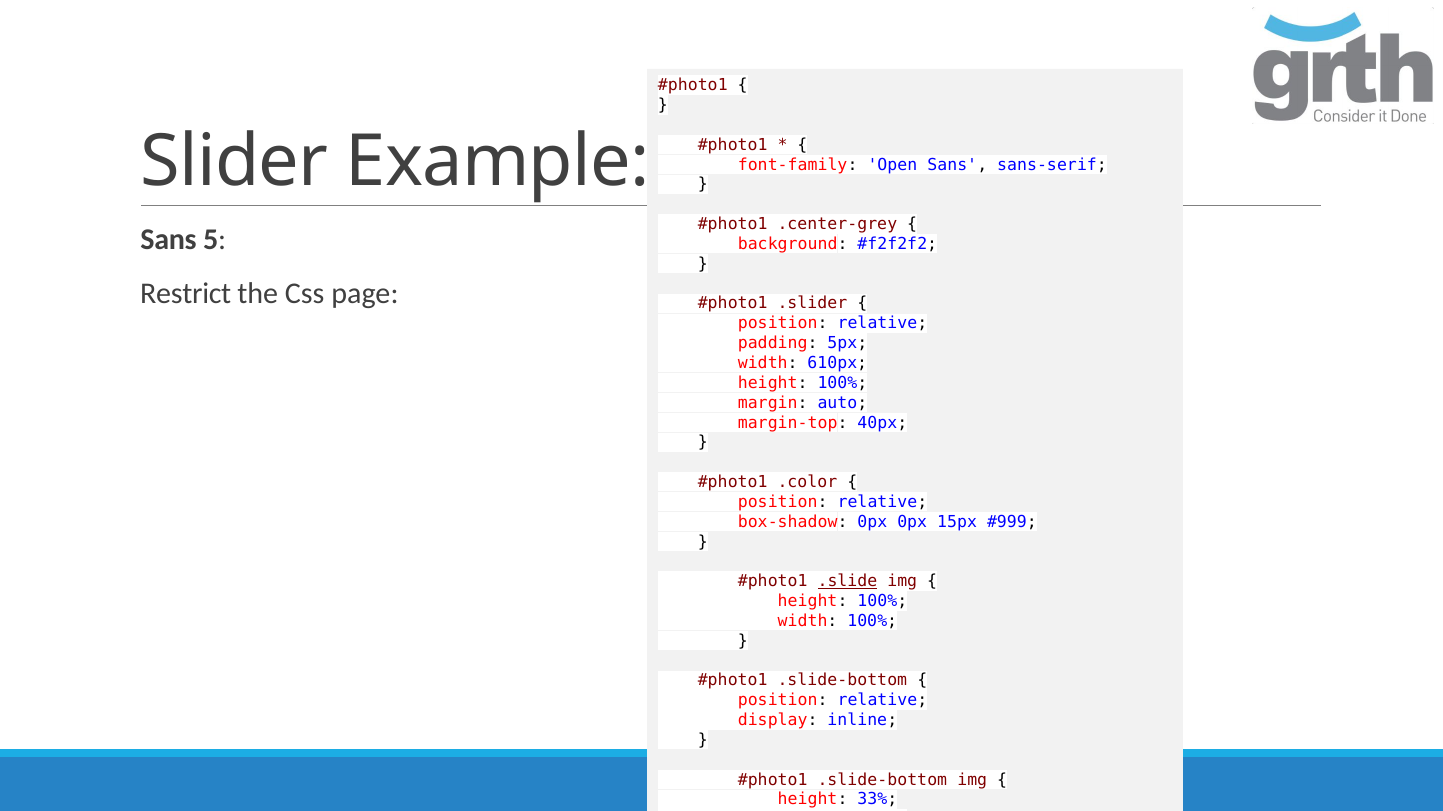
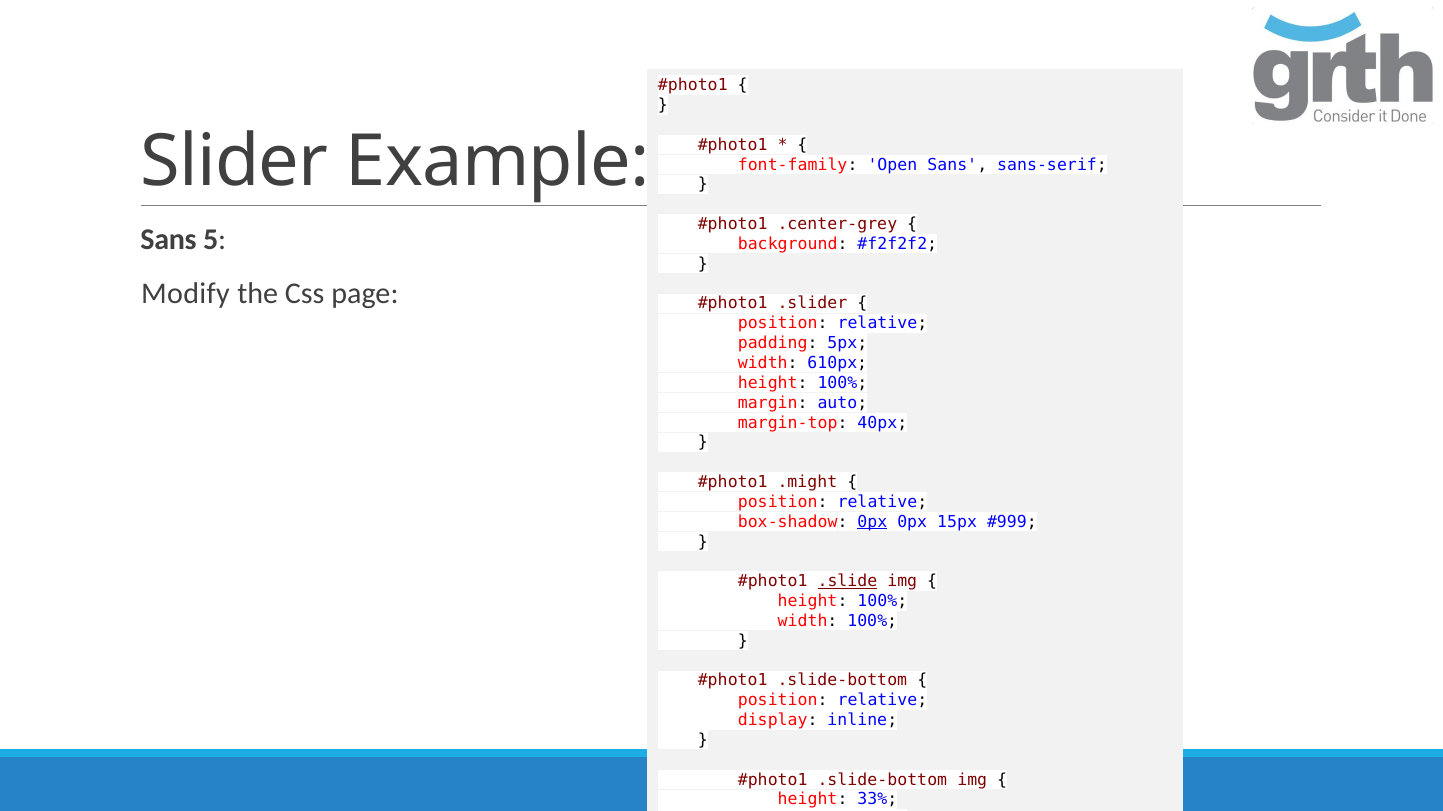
Restrict: Restrict -> Modify (185, 293)
.color: .color -> .might (807, 482)
0px underline: none -> present (872, 522)
